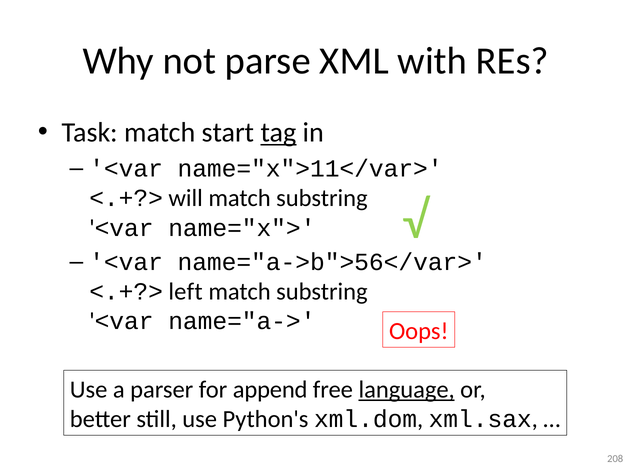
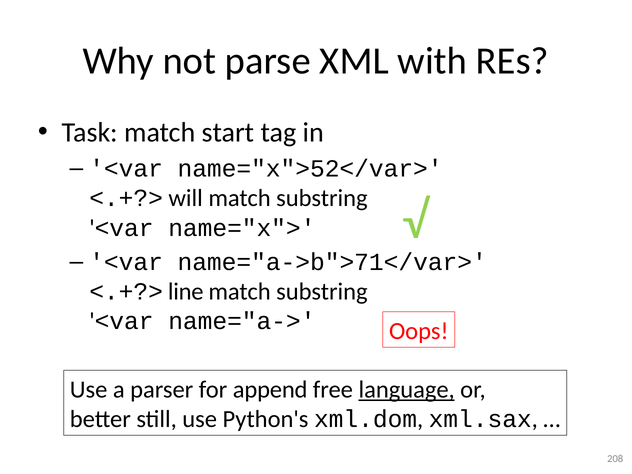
tag underline: present -> none (279, 133)
name="x">11</var>: name="x">11</var> -> name="x">52</var> (310, 169)
name="a->b">56</var>: name="a->b">56</var> -> name="a->b">71</var> (332, 262)
left: left -> line (186, 292)
